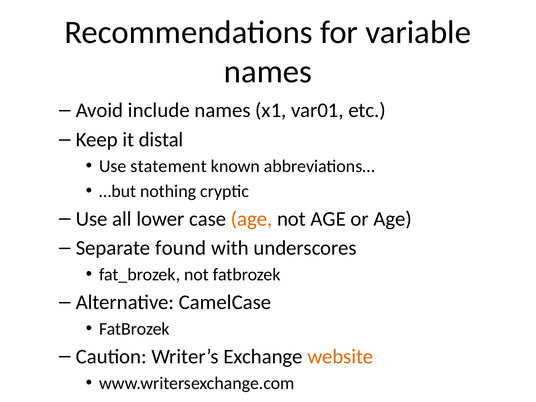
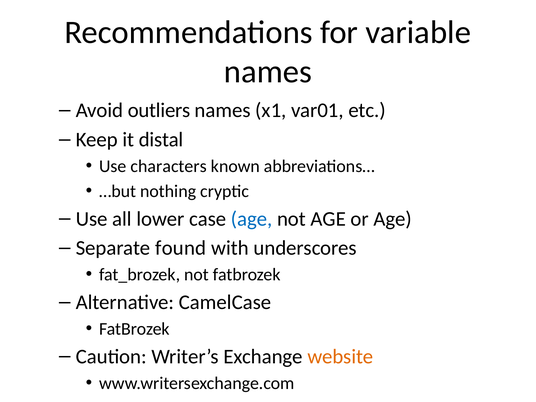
include: include -> outliers (159, 110)
statement: statement -> characters (169, 166)
age colour: orange -> blue (252, 219)
